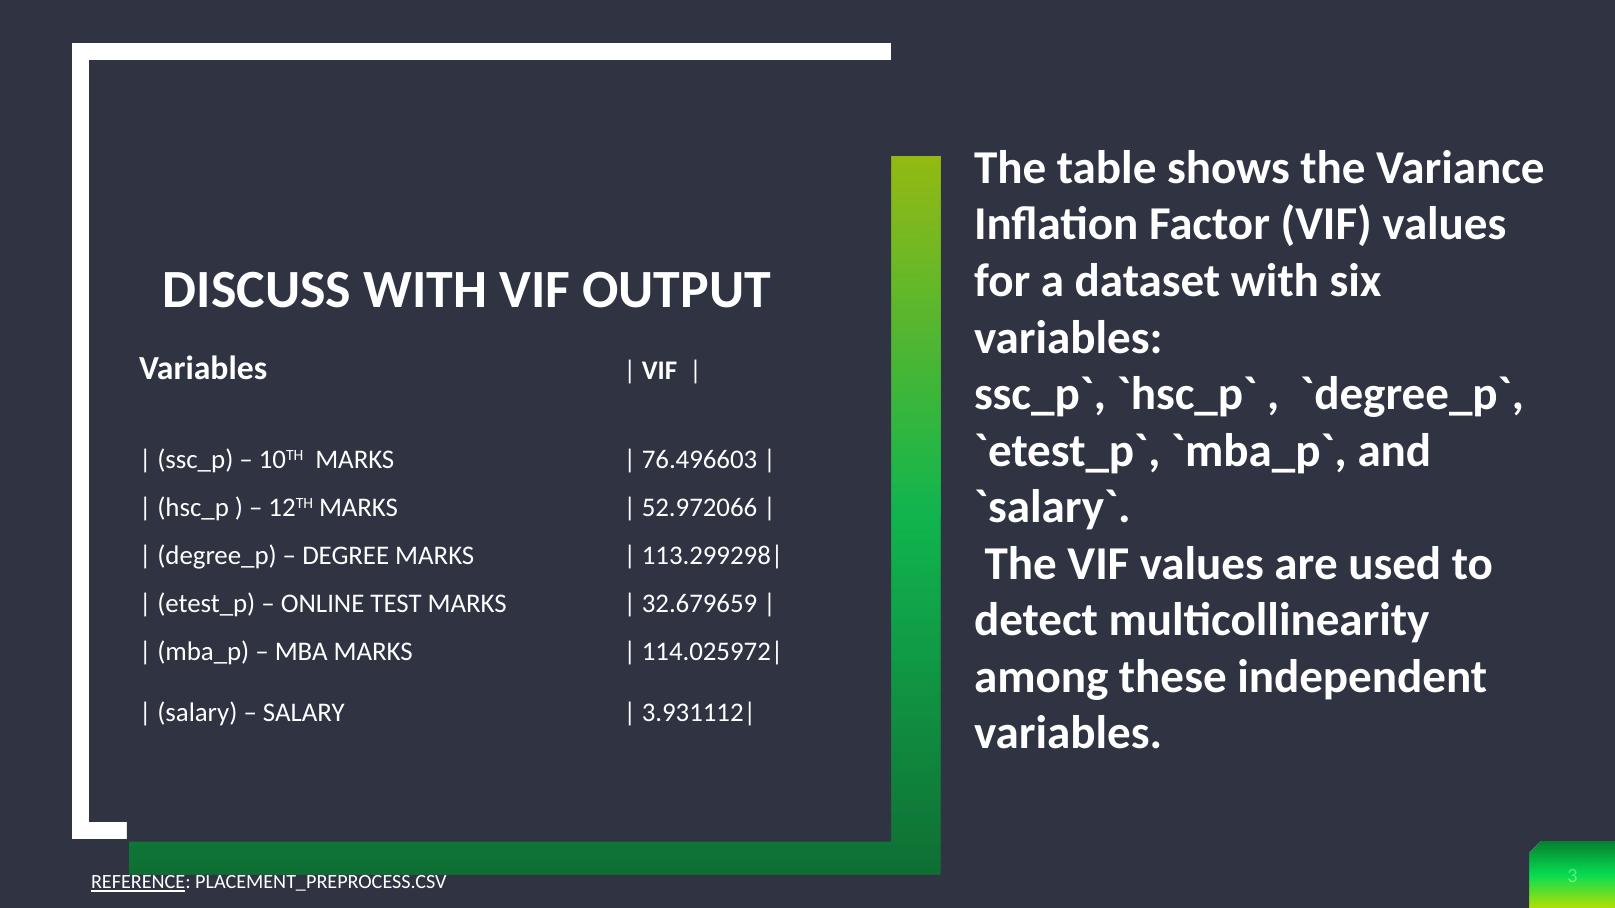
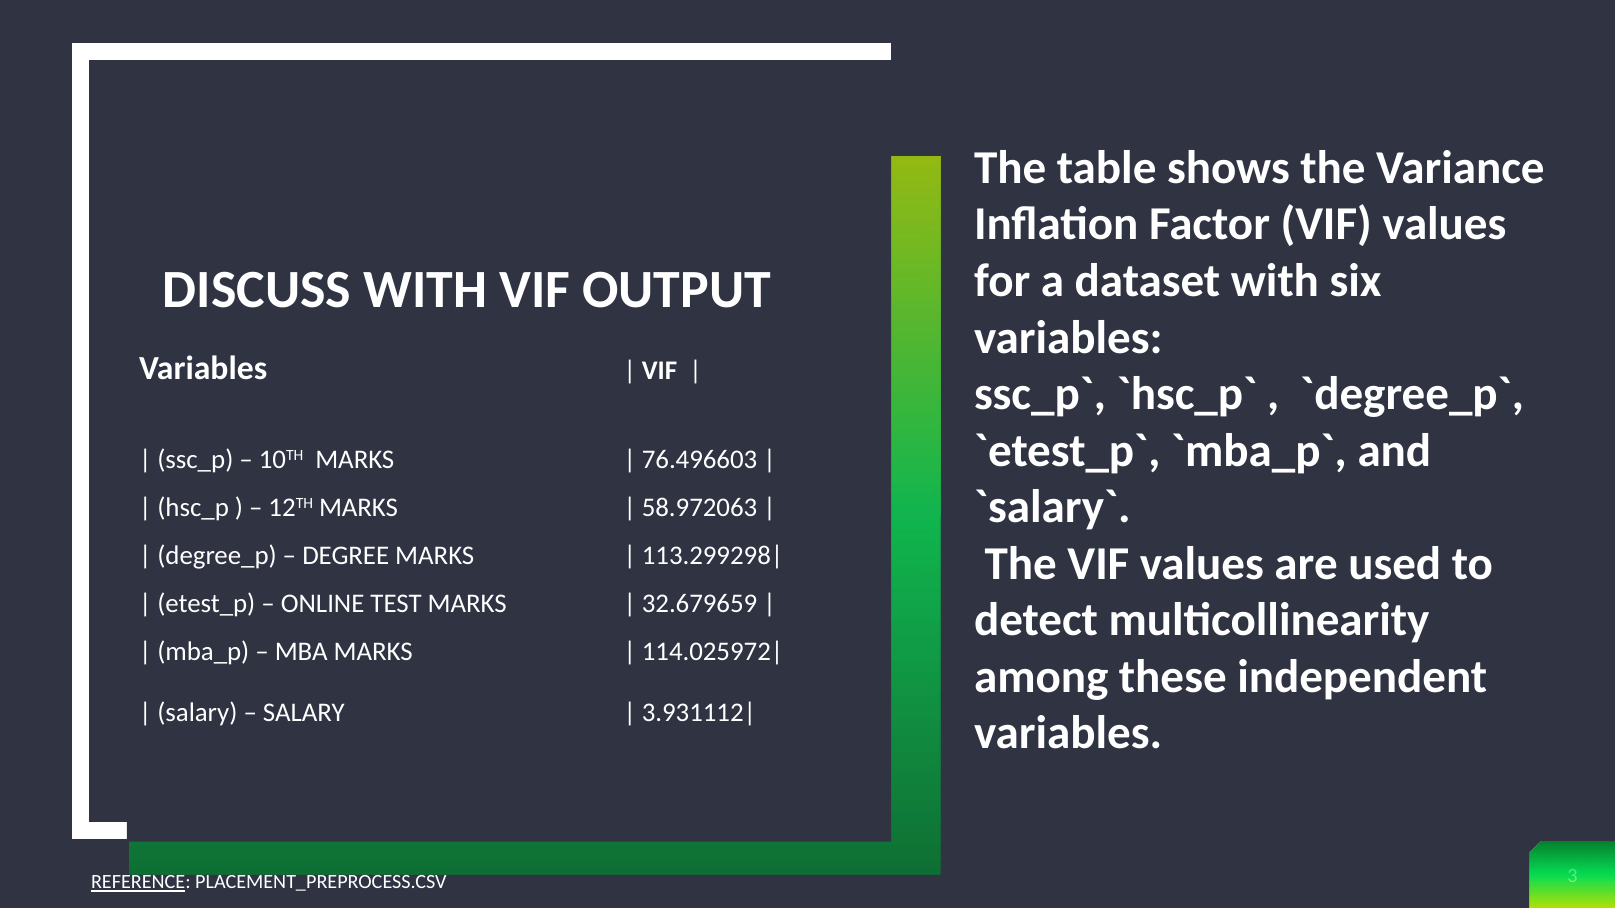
52.972066: 52.972066 -> 58.972063 (700, 508)
